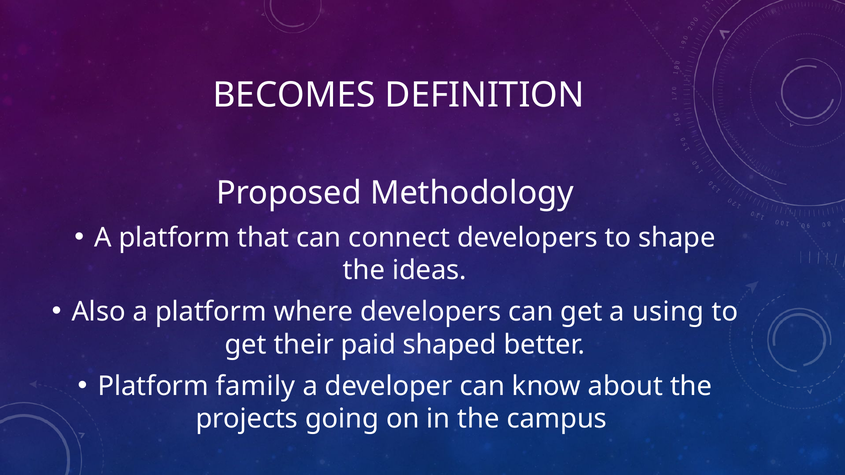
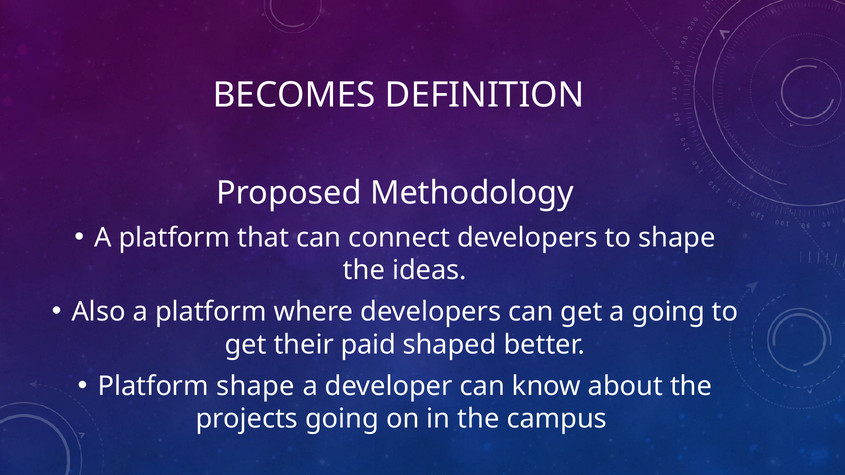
a using: using -> going (668, 312)
Platform family: family -> shape (256, 386)
